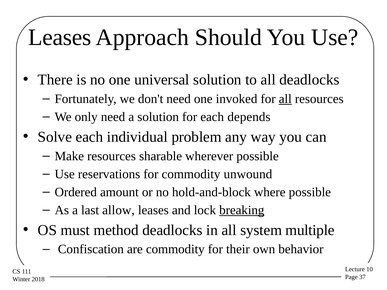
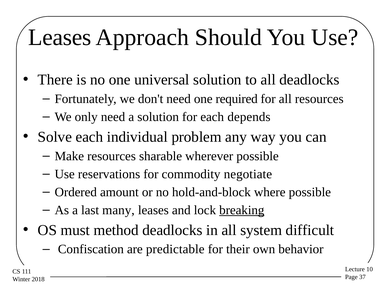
invoked: invoked -> required (237, 99)
all underline: present -> none (285, 99)
unwound: unwound -> negotiate (248, 174)
allow: allow -> many (118, 210)
multiple: multiple -> difficult (310, 230)
are commodity: commodity -> predictable (175, 249)
